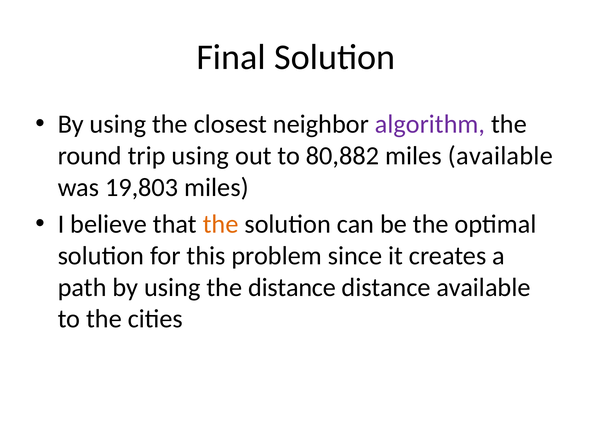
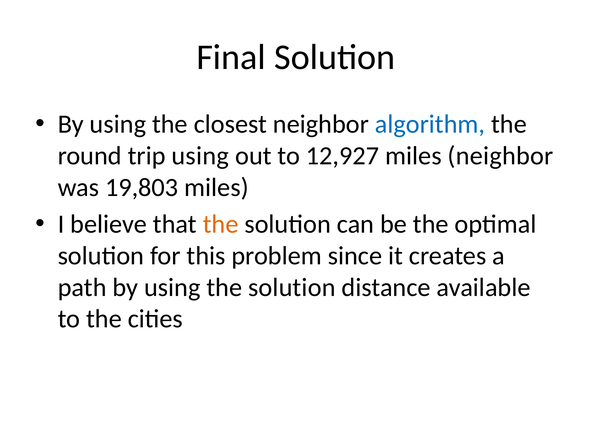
algorithm colour: purple -> blue (430, 124)
80,882: 80,882 -> 12,927 (343, 156)
miles available: available -> neighbor (500, 156)
using the distance: distance -> solution (292, 287)
